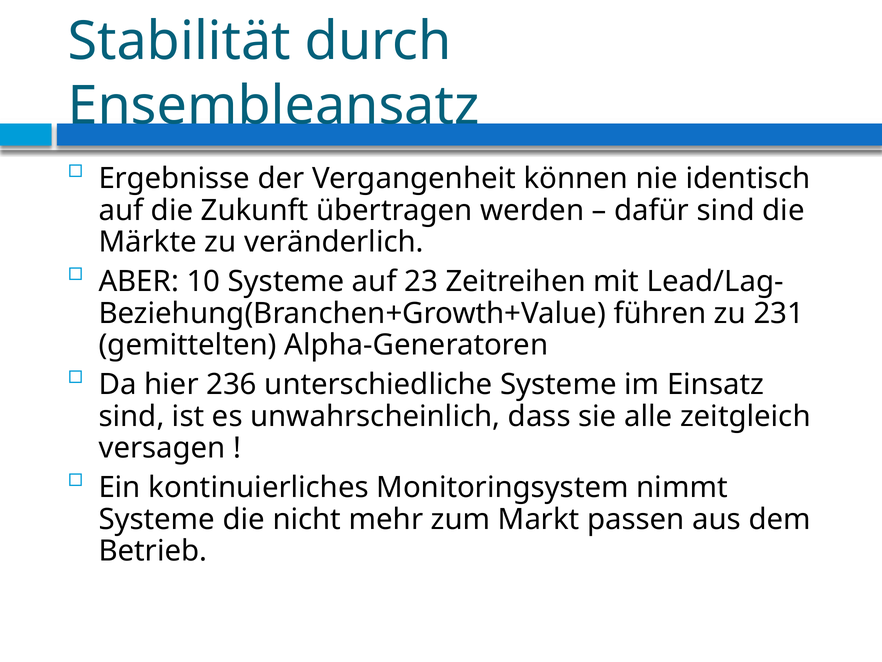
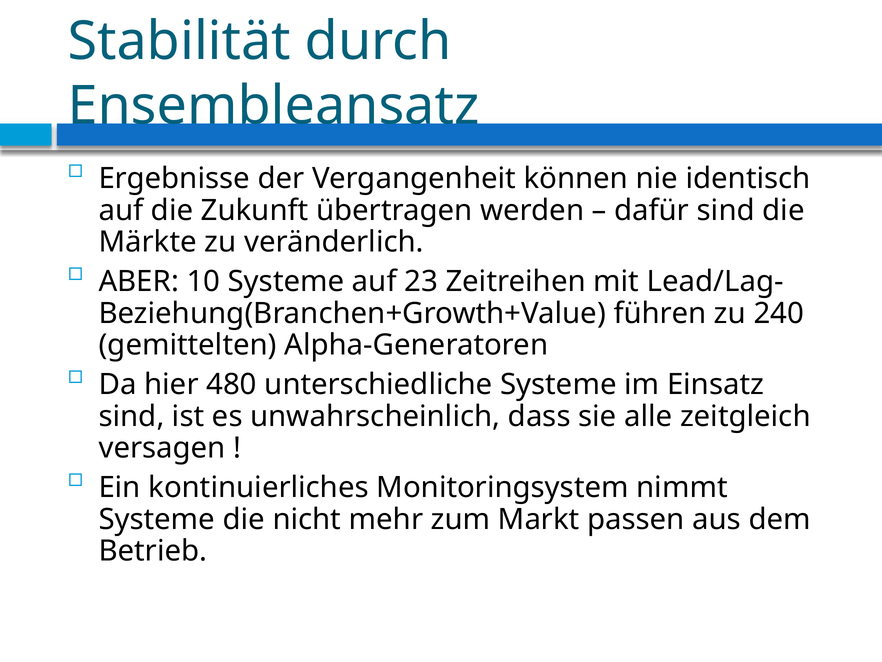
231: 231 -> 240 (779, 313)
236: 236 -> 480 (231, 384)
